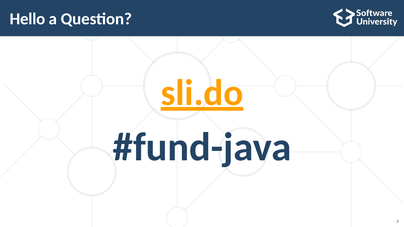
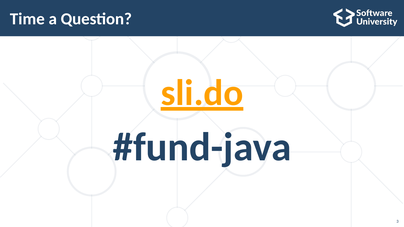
Hello: Hello -> Time (27, 19)
